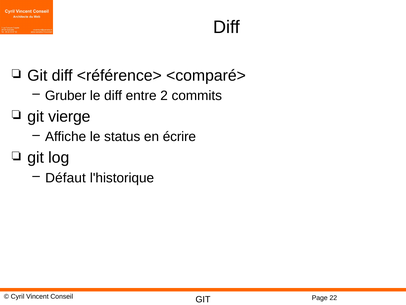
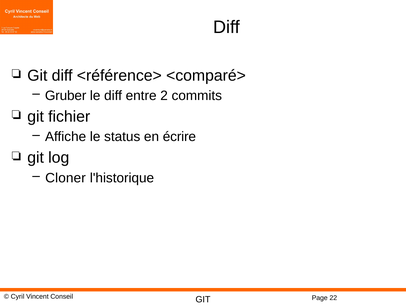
vierge: vierge -> fichier (69, 116)
Défaut: Défaut -> Cloner (66, 178)
